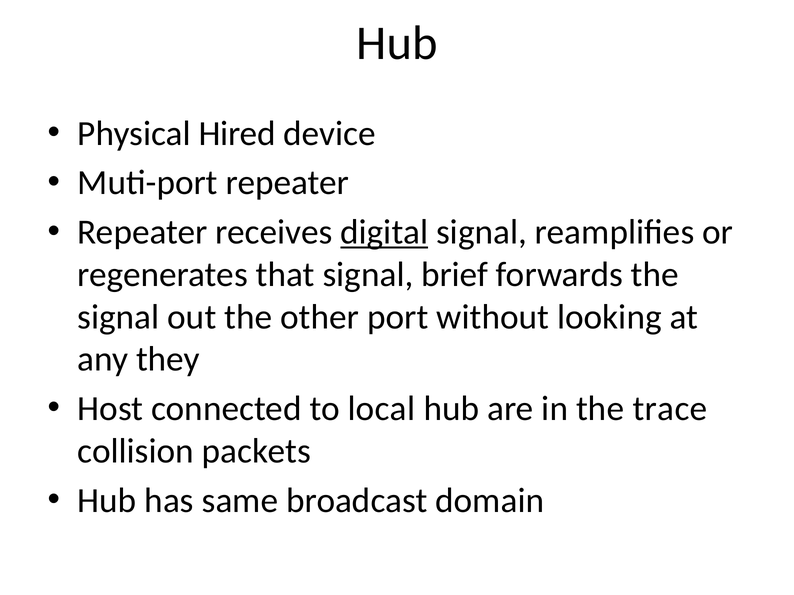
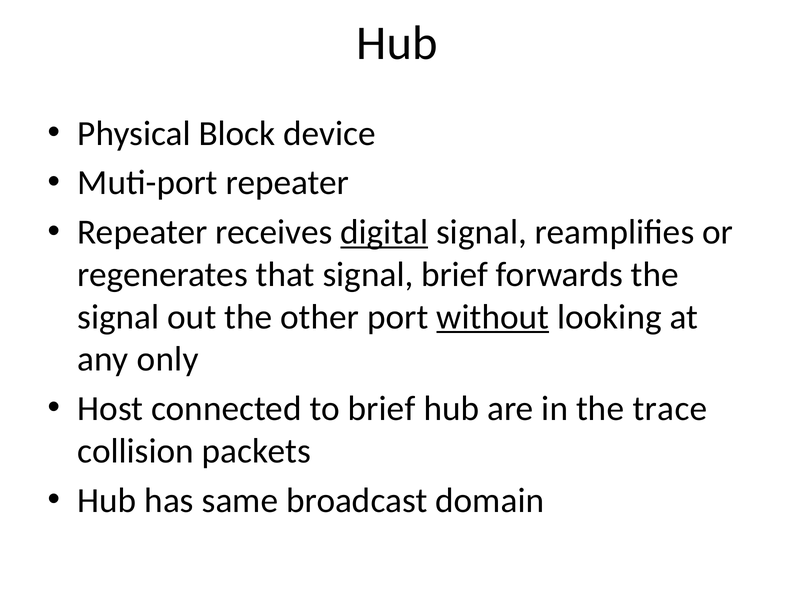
Hired: Hired -> Block (237, 134)
without underline: none -> present (493, 317)
they: they -> only (168, 360)
to local: local -> brief (382, 409)
